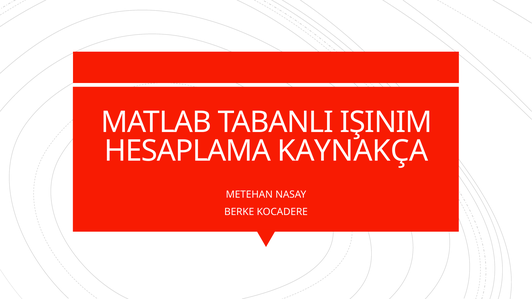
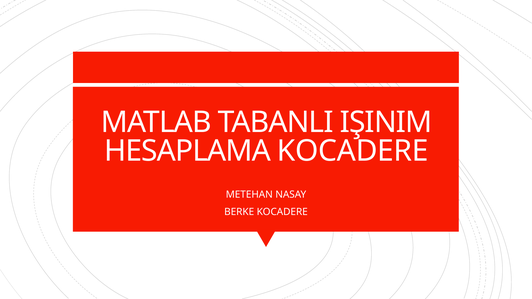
HESAPLAMA KAYNAKÇA: KAYNAKÇA -> KOCADERE (353, 151)
